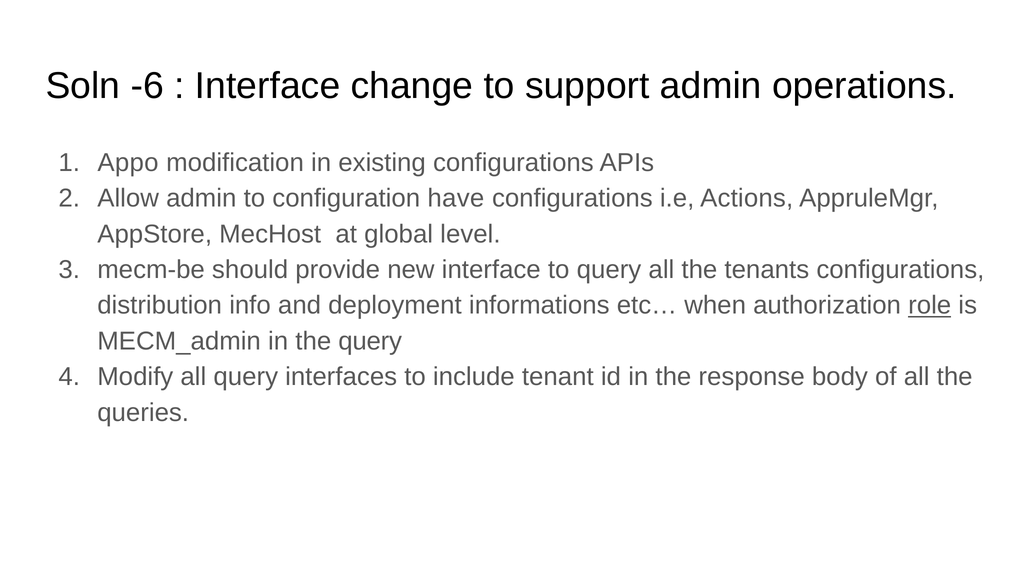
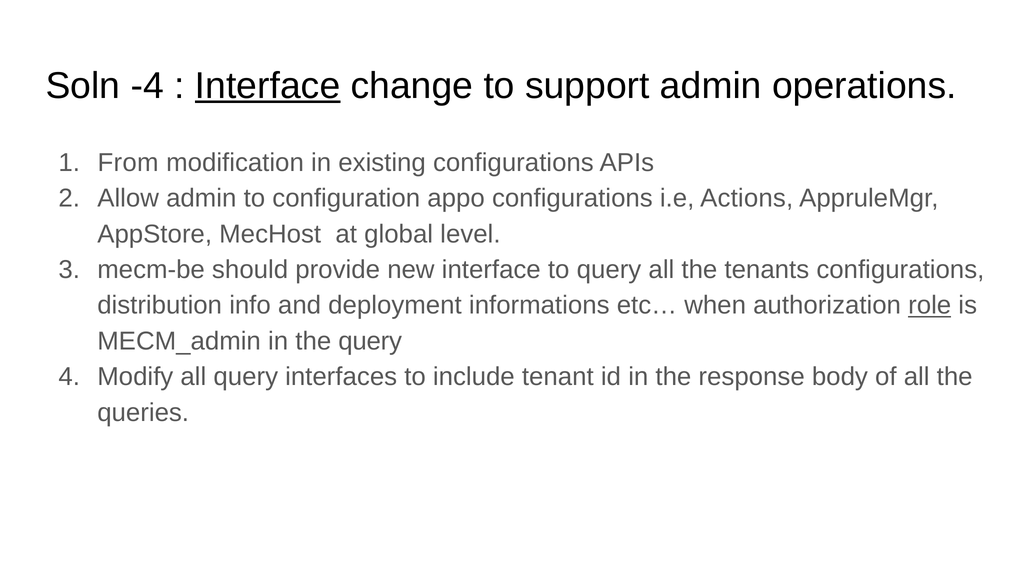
-6: -6 -> -4 (147, 86)
Interface underline: none -> present (268, 86)
Appo: Appo -> From (128, 163)
have: have -> appo (456, 198)
